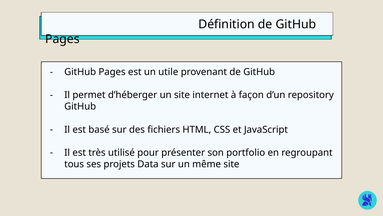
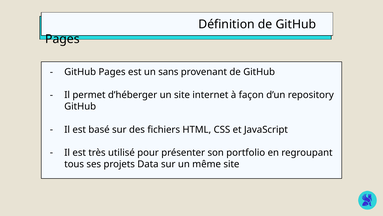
utile: utile -> sans (168, 72)
